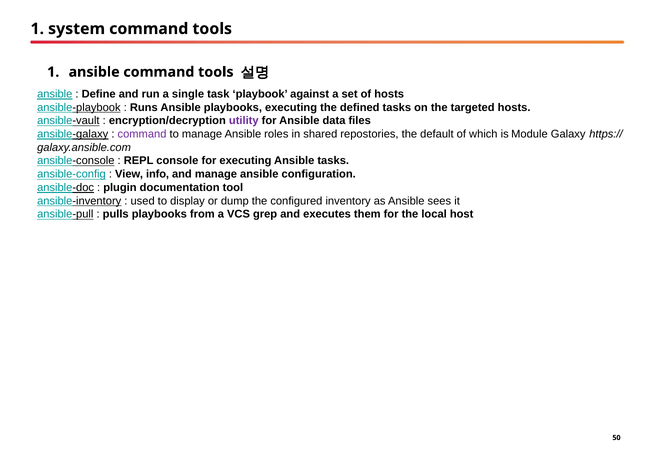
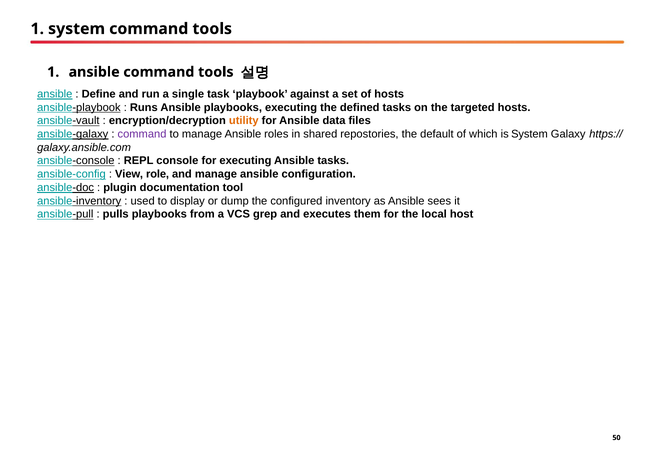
utility colour: purple -> orange (244, 121)
is Module: Module -> System (529, 134)
info: info -> role (158, 174)
